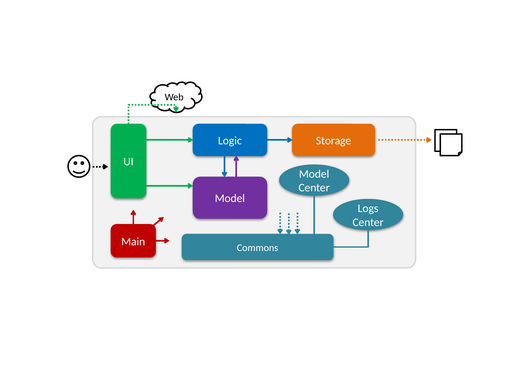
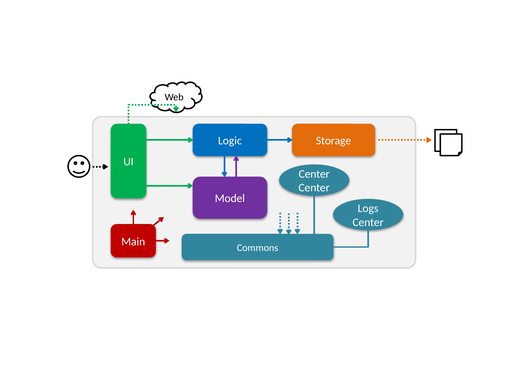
Model: Model -> Center (314, 174)
